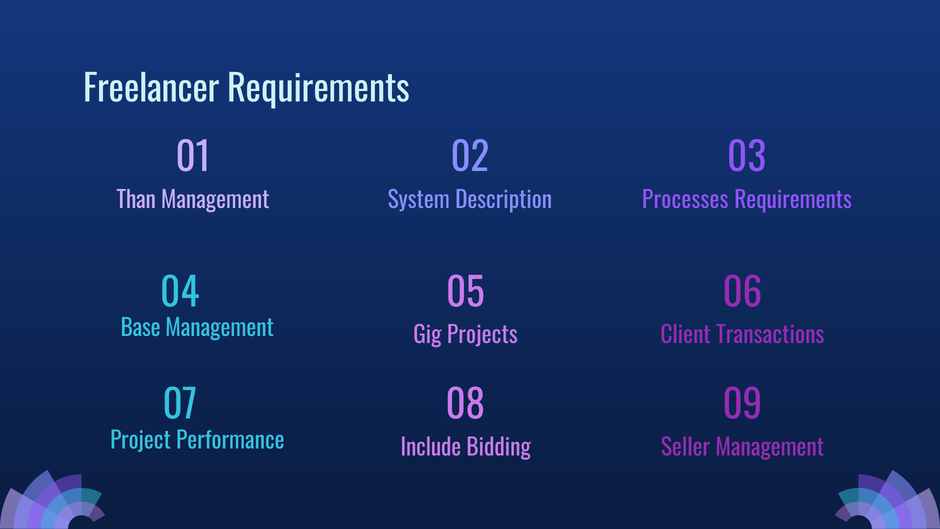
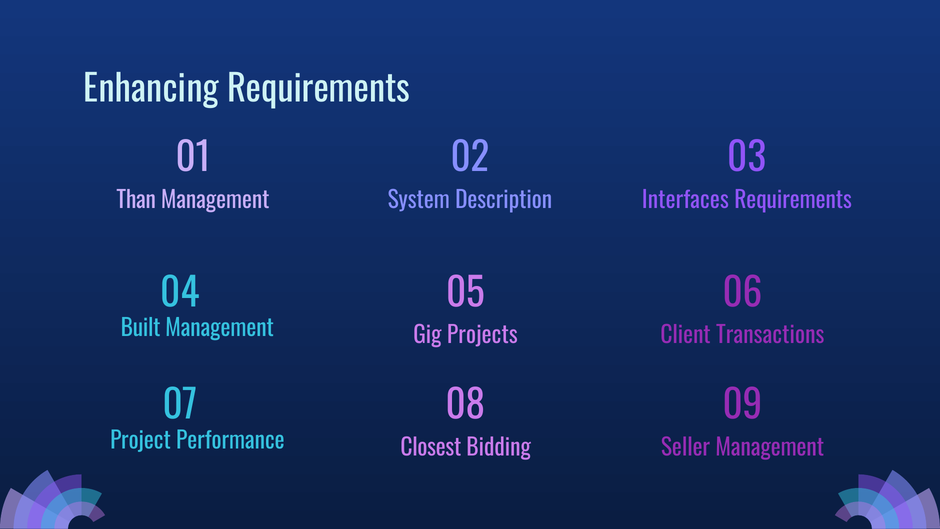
Freelancer: Freelancer -> Enhancing (151, 89)
Processes: Processes -> Interfaces (685, 200)
Base: Base -> Built (141, 328)
Include: Include -> Closest (431, 448)
